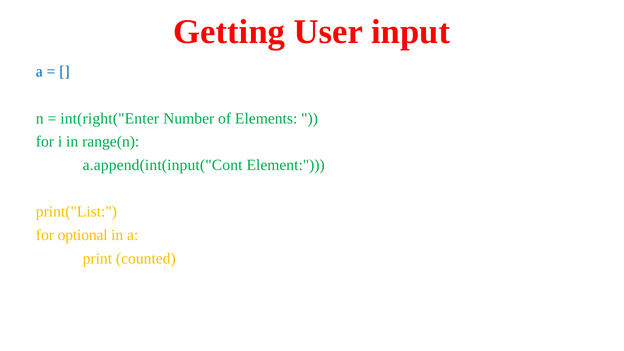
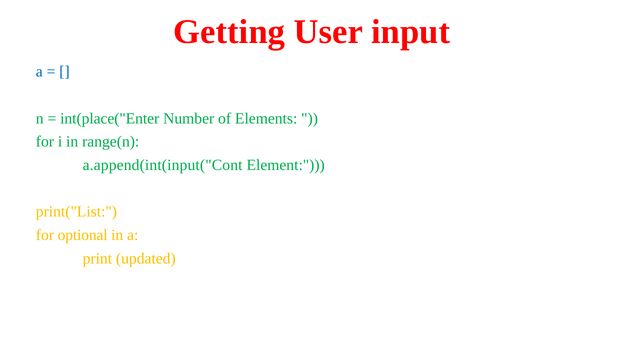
int(right("Enter: int(right("Enter -> int(place("Enter (110, 118)
counted: counted -> updated (146, 259)
